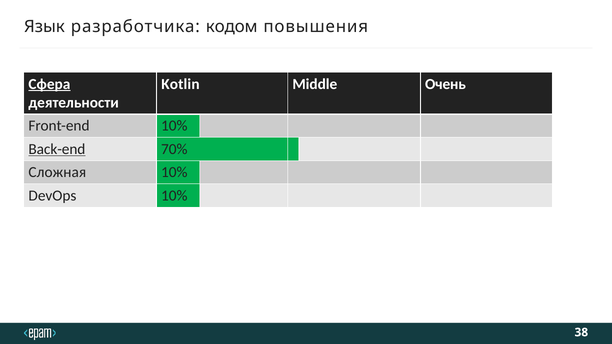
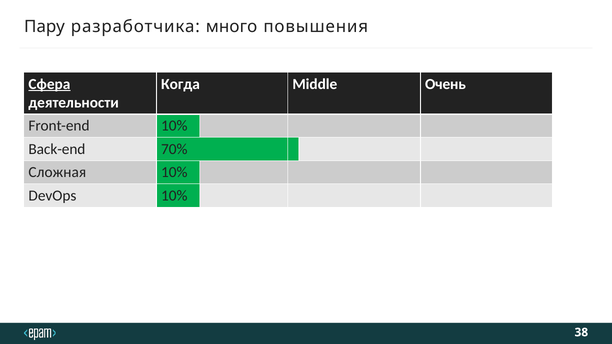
Язык: Язык -> Пару (44, 27)
кодом: кодом -> много (232, 27)
Kotlin: Kotlin -> Когда (180, 84)
Back-end underline: present -> none (57, 149)
